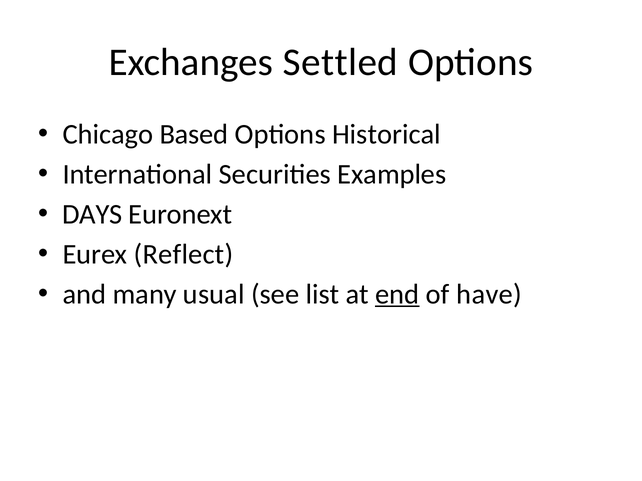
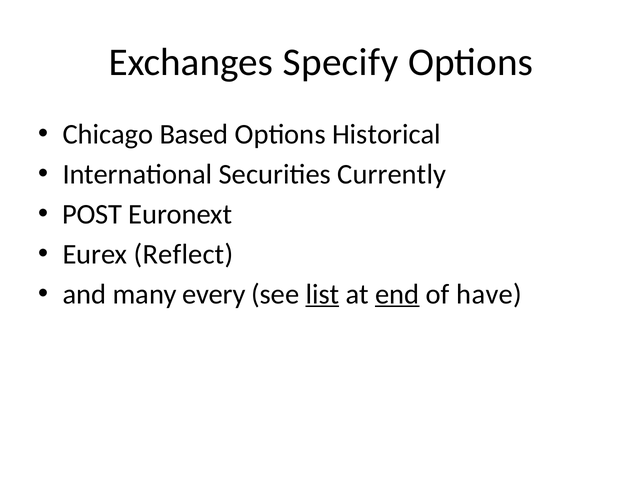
Settled: Settled -> Specify (340, 62)
Examples: Examples -> Currently (392, 175)
DAYS: DAYS -> POST (92, 214)
usual: usual -> every (214, 294)
list underline: none -> present (322, 294)
